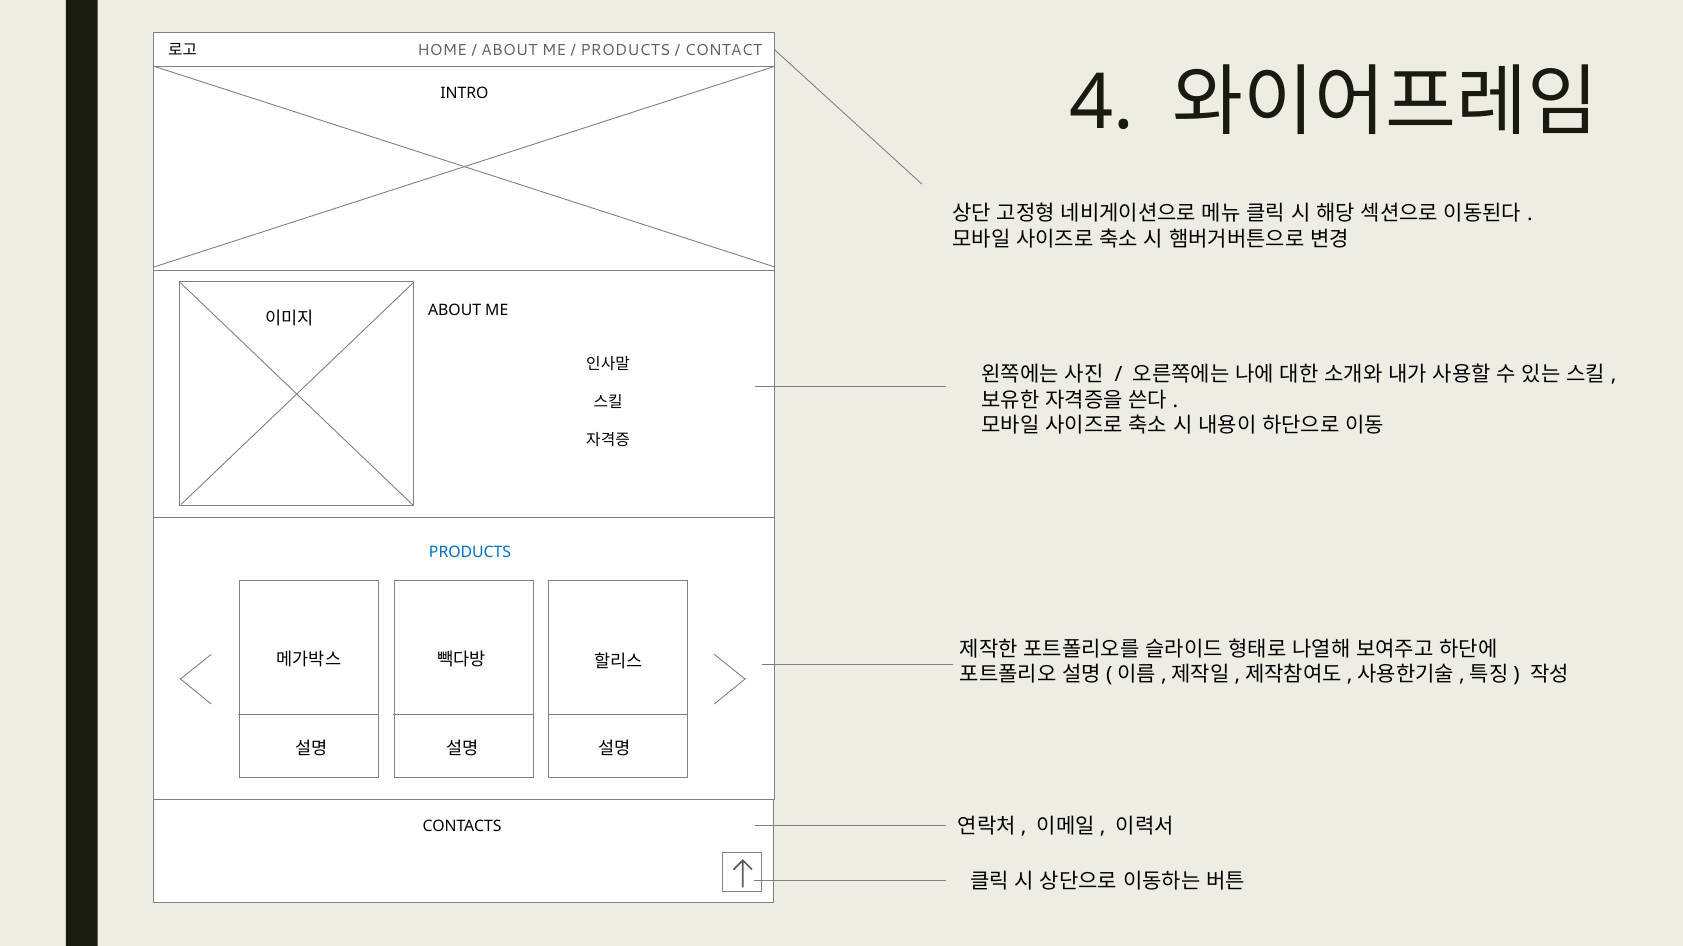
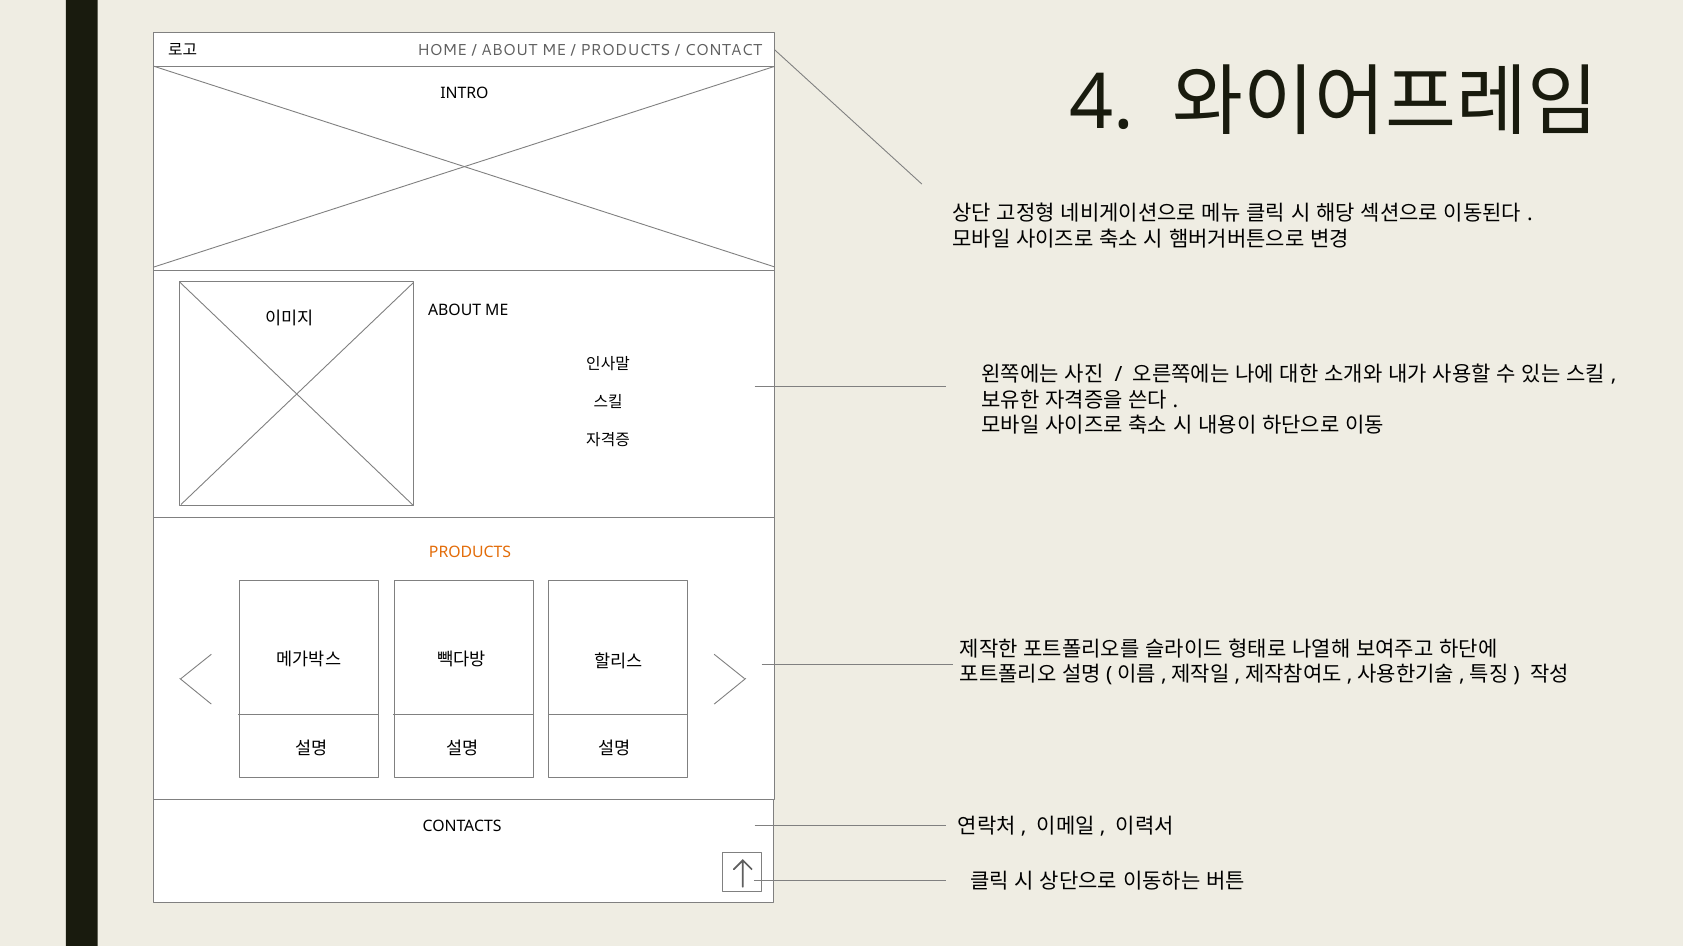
PRODUCTS colour: blue -> orange (470, 553)
